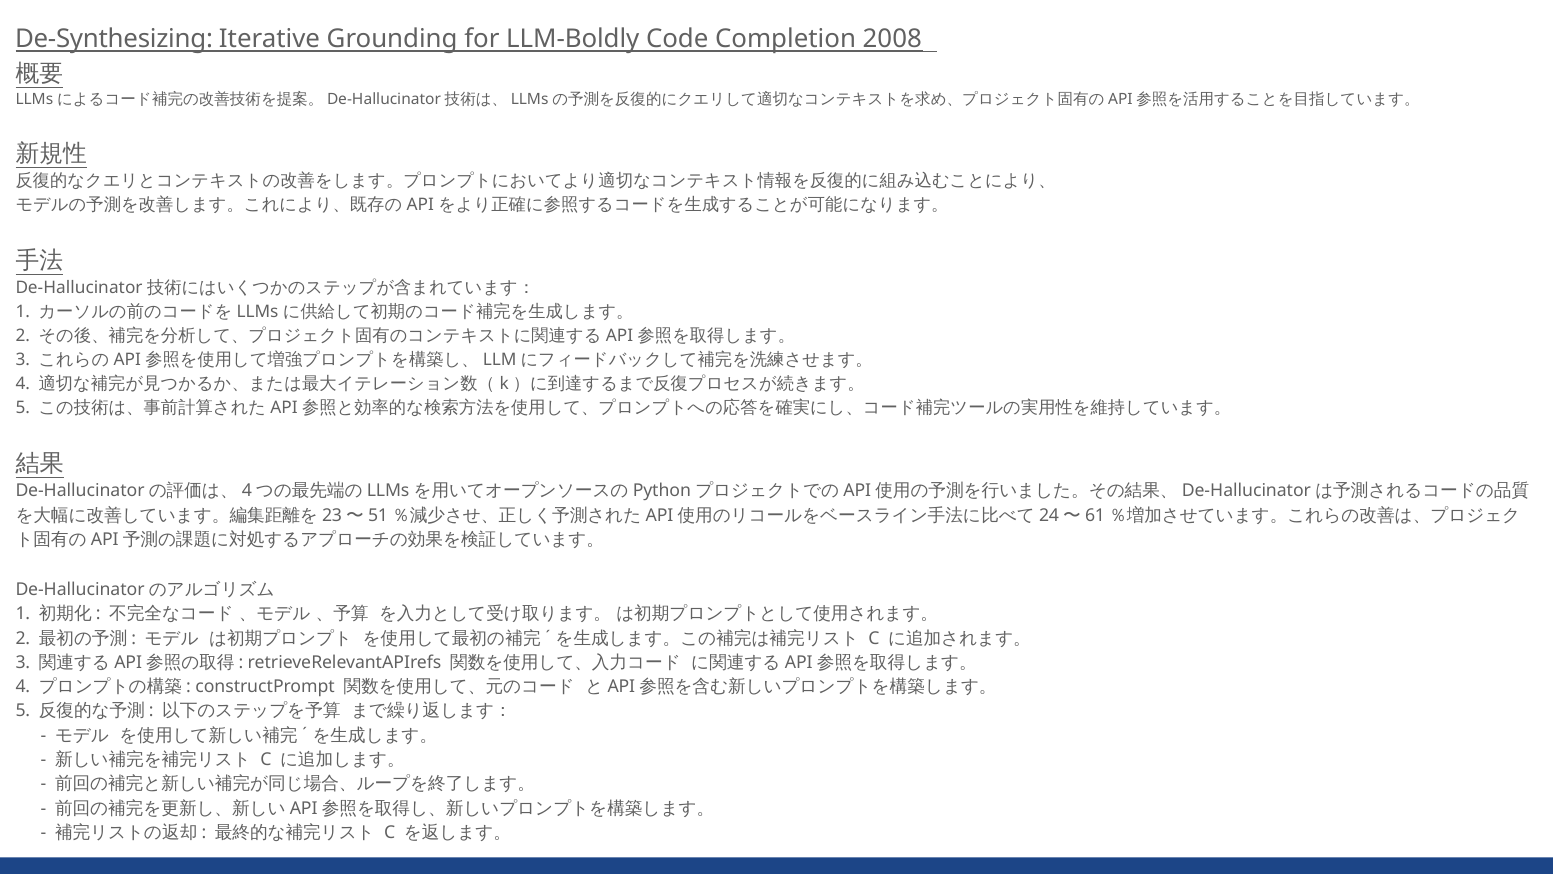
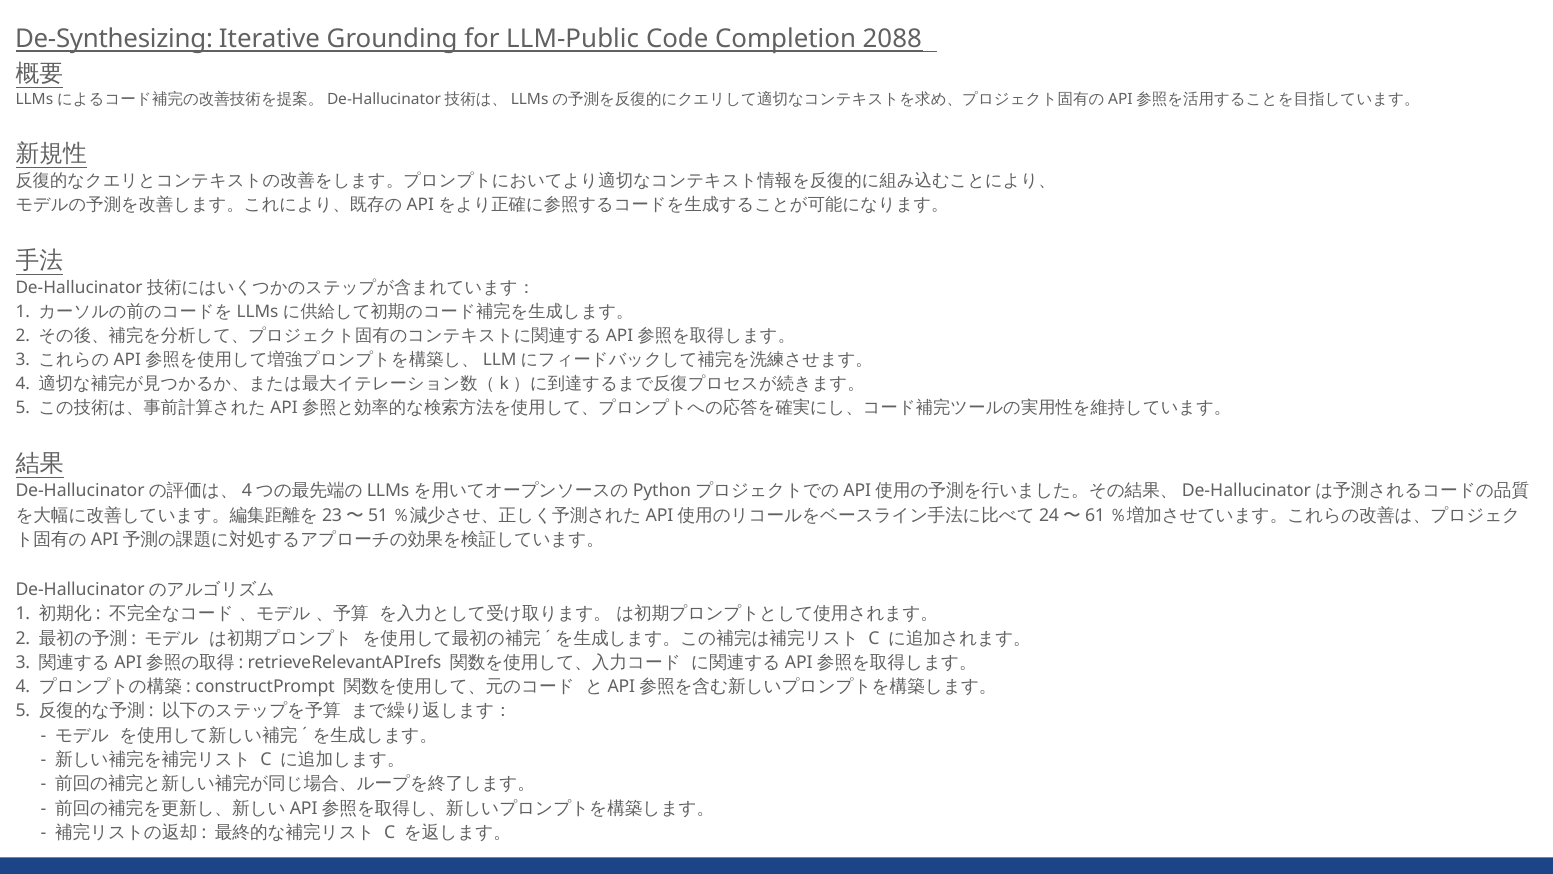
LLM-Boldly: LLM-Boldly -> LLM-Public (573, 39)
2008: 2008 -> 2088 (892, 39)
